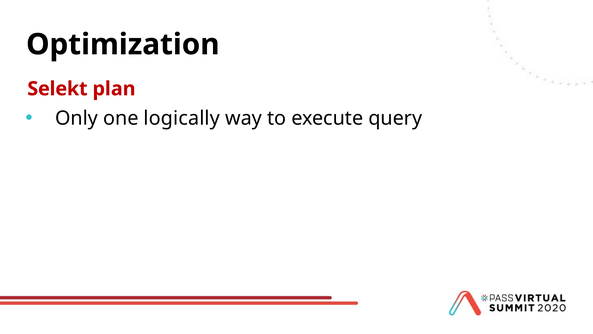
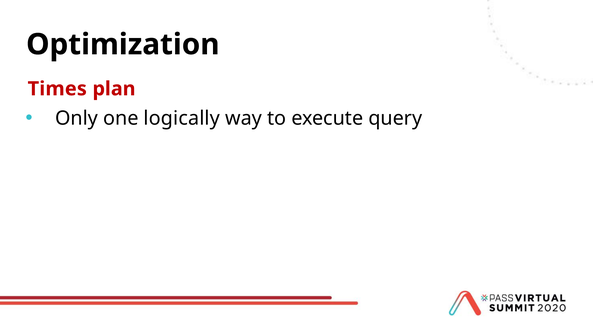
Selekt: Selekt -> Times (57, 89)
